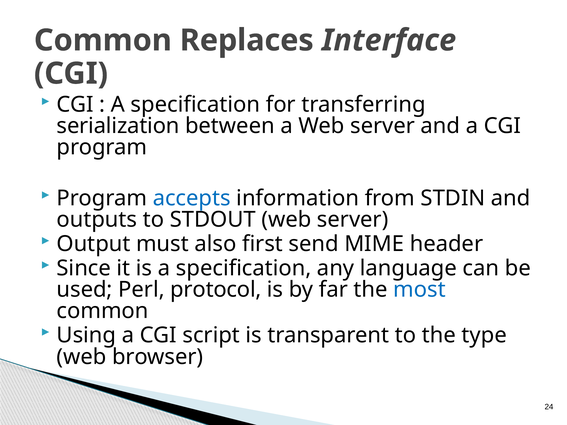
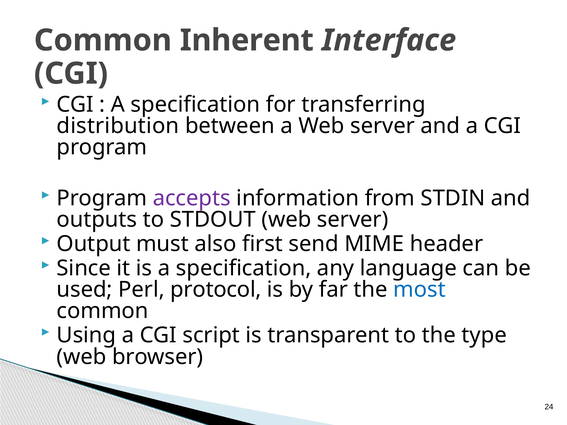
Replaces: Replaces -> Inherent (247, 40)
serialization: serialization -> distribution (118, 126)
accepts colour: blue -> purple (192, 198)
